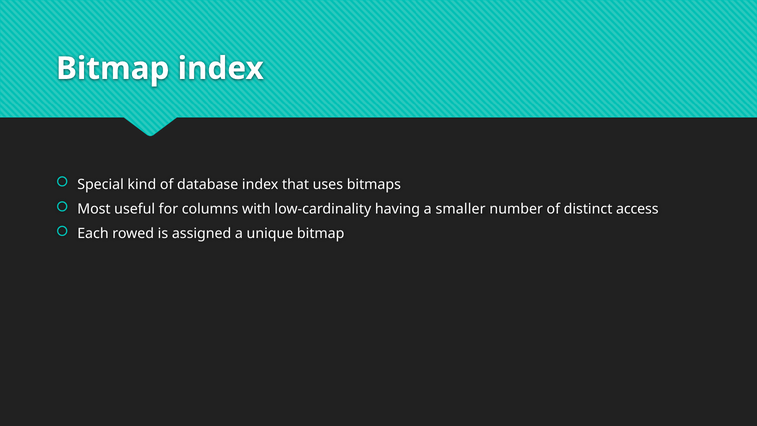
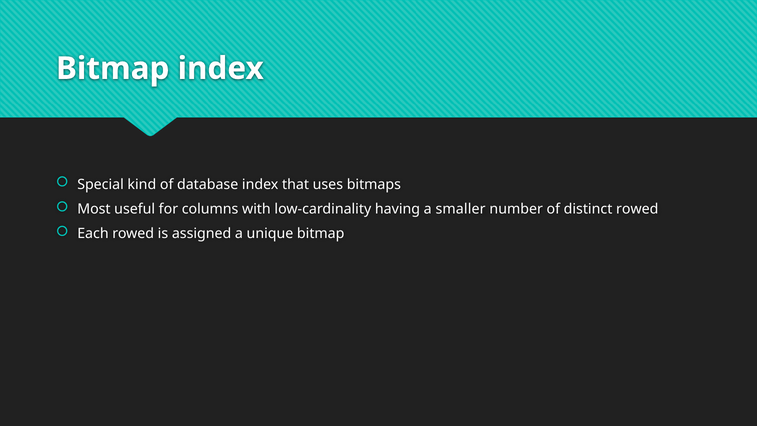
distinct access: access -> rowed (637, 209)
